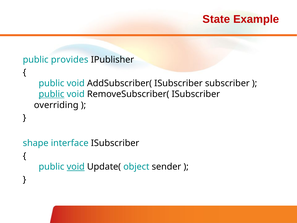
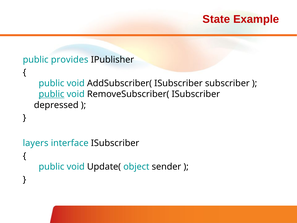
overriding: overriding -> depressed (56, 105)
shape: shape -> layers (36, 143)
void underline: present -> none (76, 167)
